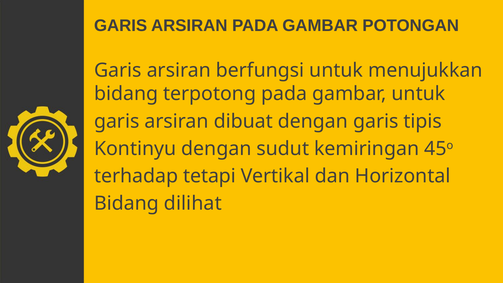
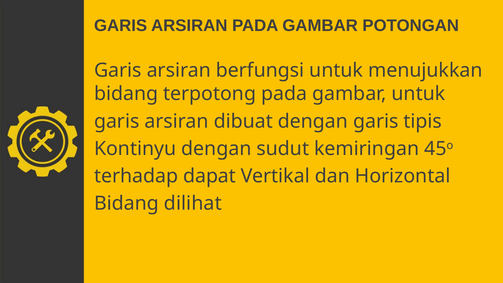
tetapi: tetapi -> dapat (210, 176)
